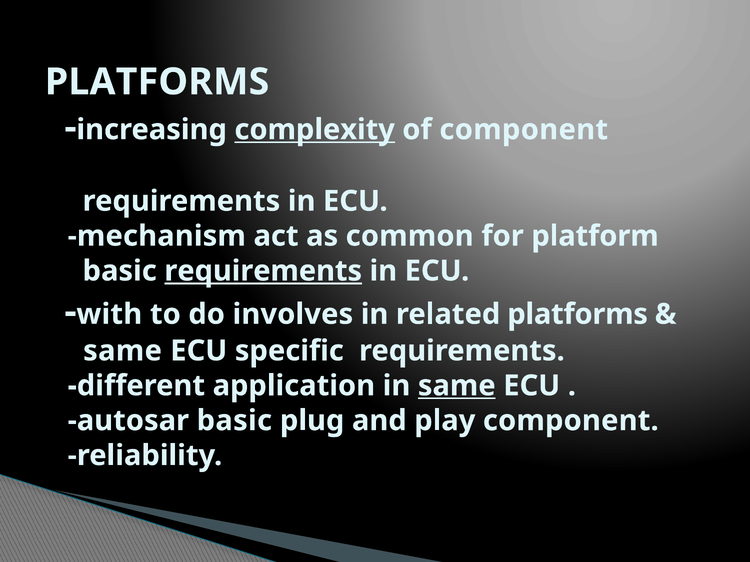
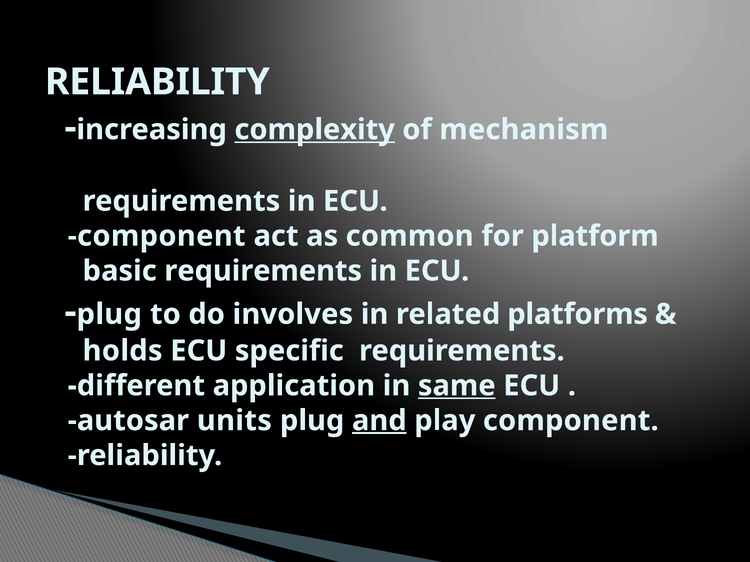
PLATFORMS: PLATFORMS -> RELIABILITY (157, 82)
of component: component -> mechanism (524, 130)
mechanism: mechanism -> component (157, 236)
requirements underline: present -> none (263, 271)
with: with -> plug (109, 314)
same: same -> holds (123, 351)
autosar basic: basic -> units (234, 421)
and underline: none -> present (379, 421)
